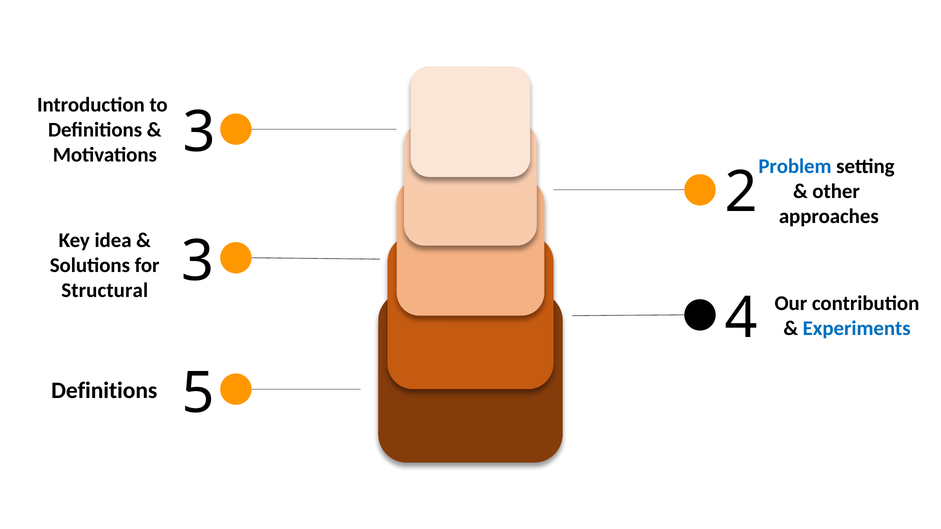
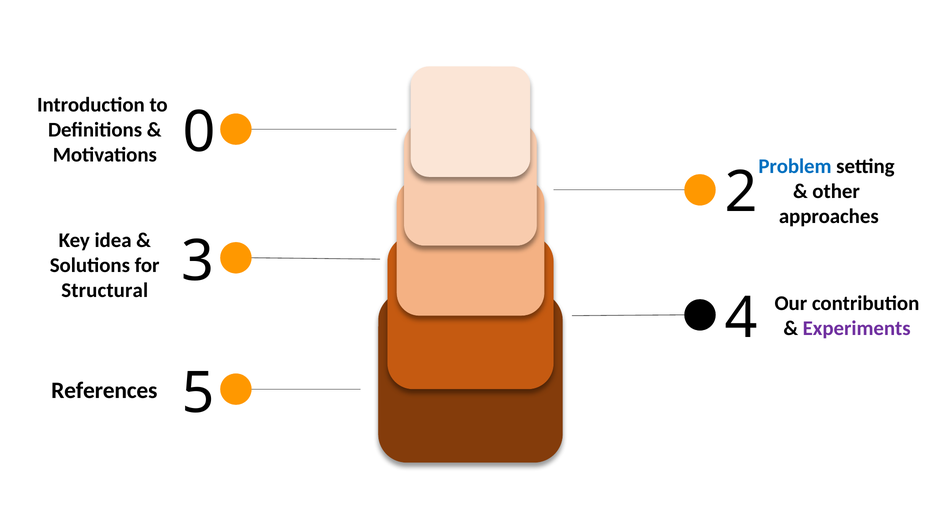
Motivations 3: 3 -> 0 (199, 132)
Experiments colour: blue -> purple (857, 329)
Definitions: Definitions -> References (104, 391)
